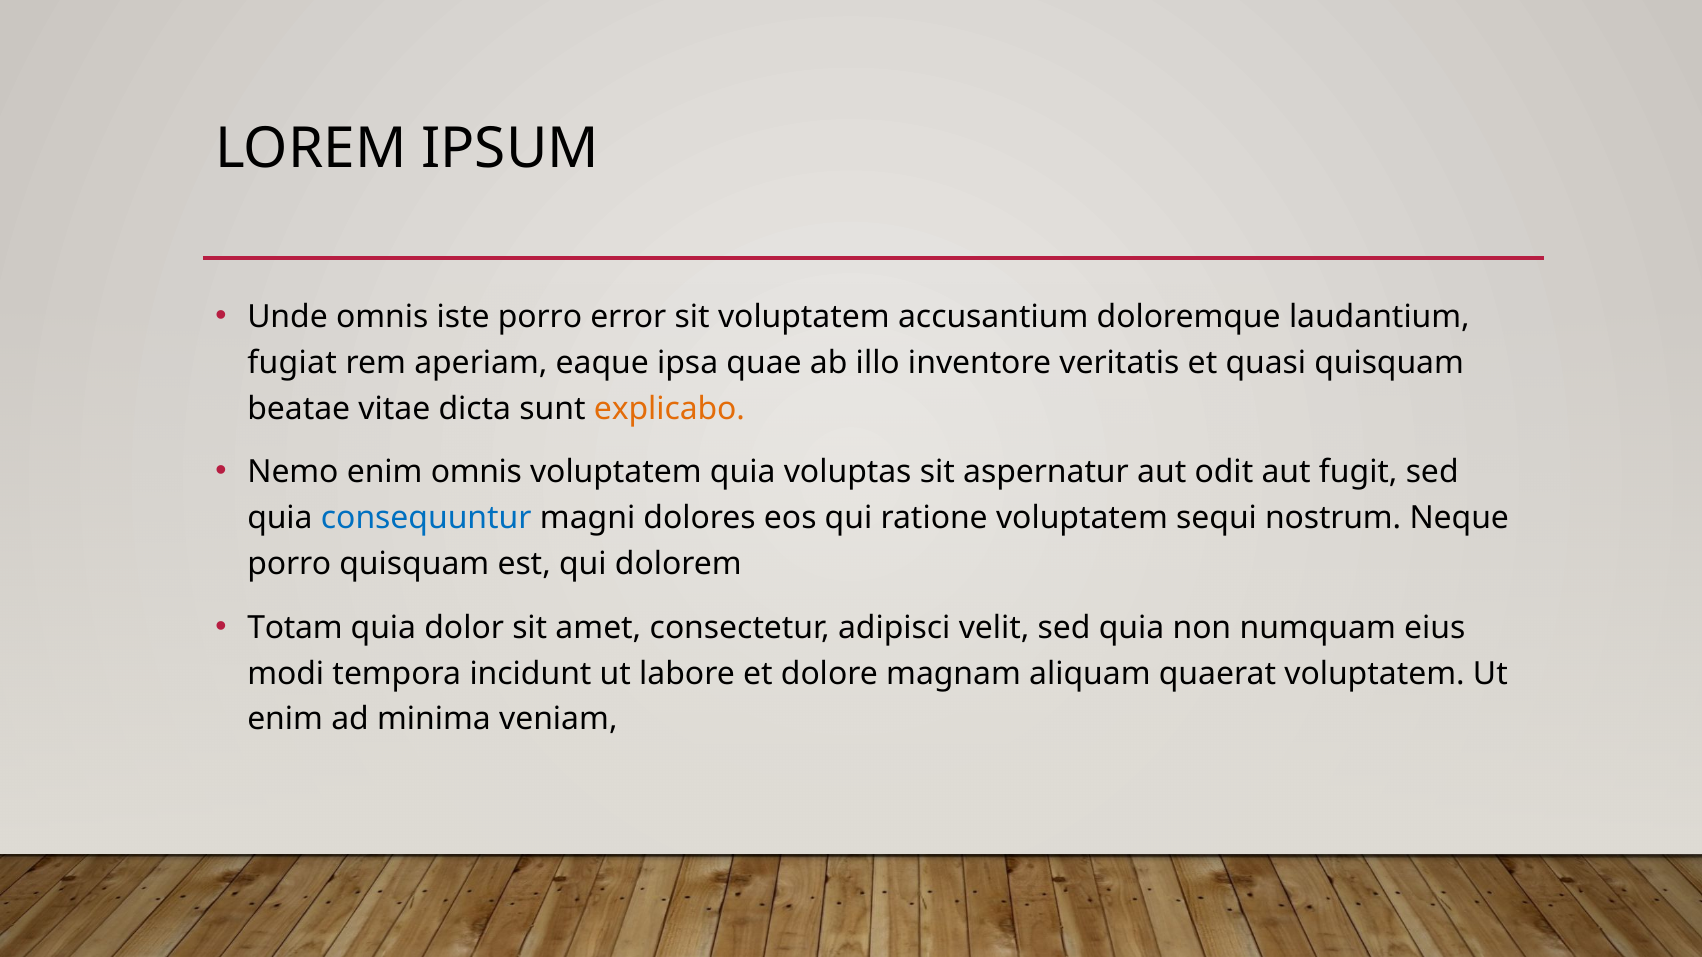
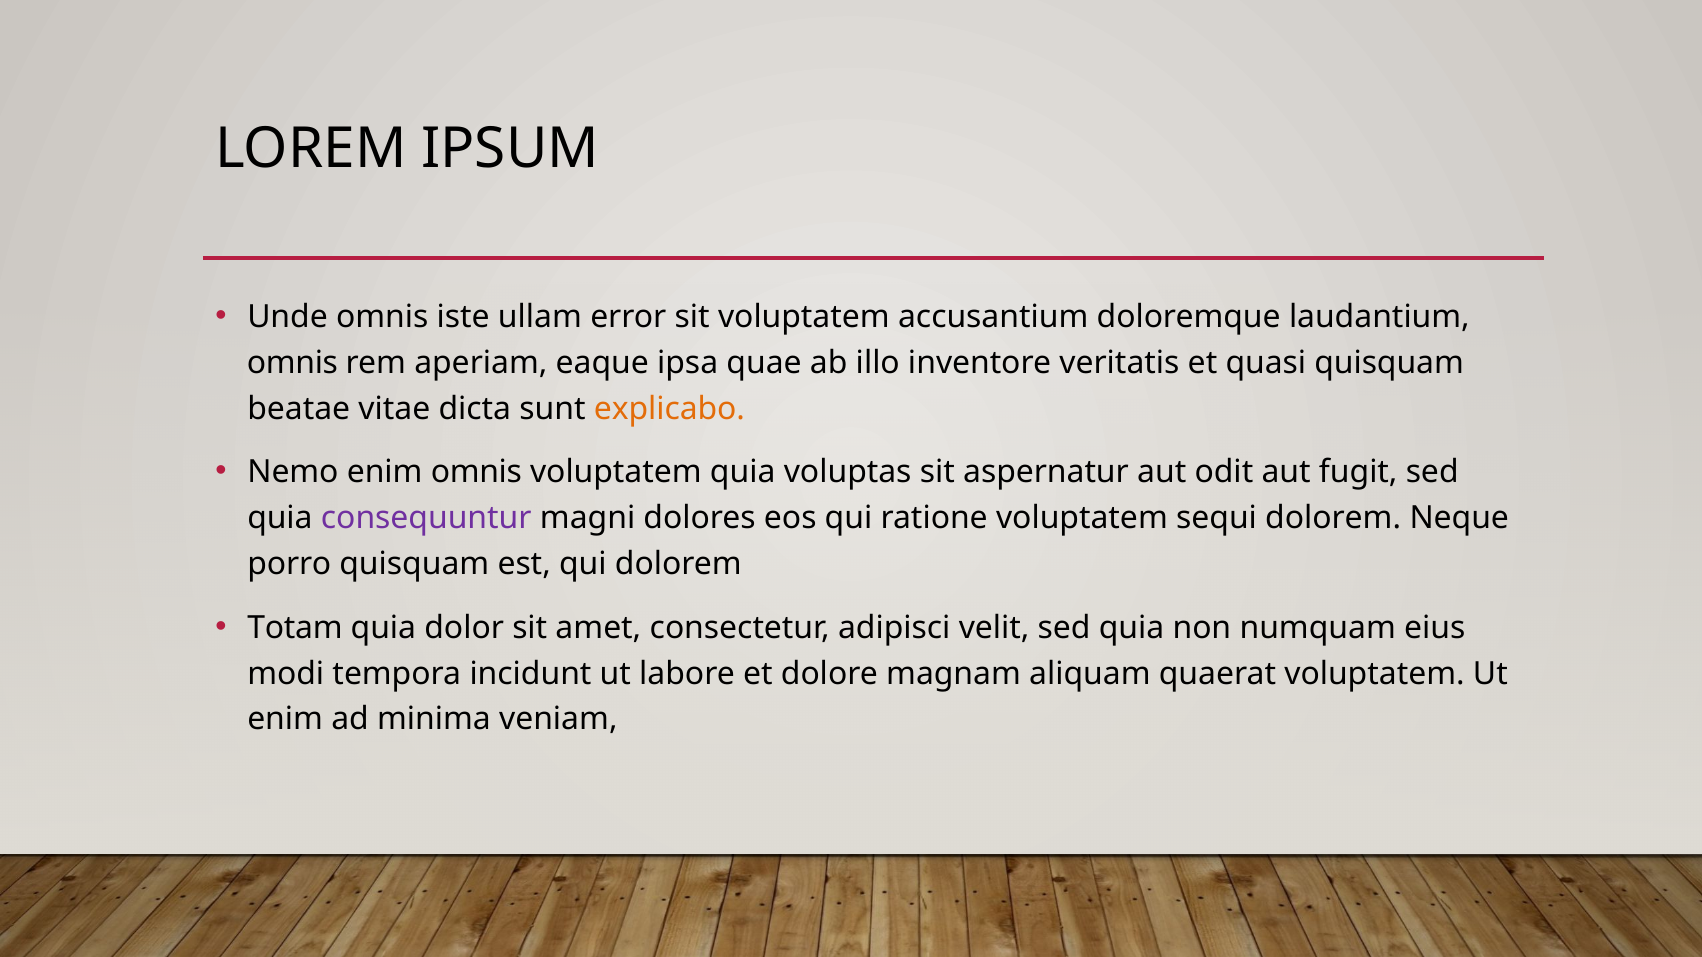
iste porro: porro -> ullam (540, 317)
fugiat: fugiat -> omnis (292, 363)
consequuntur colour: blue -> purple (426, 518)
sequi nostrum: nostrum -> dolorem (1333, 518)
